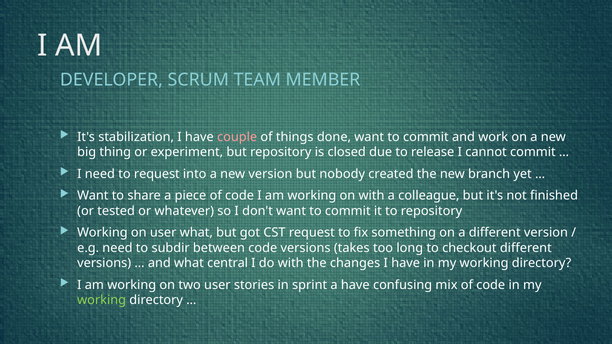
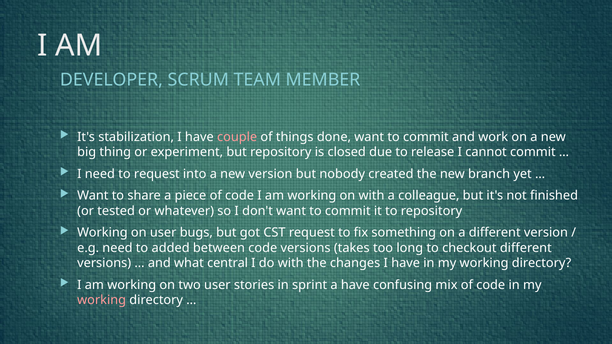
user what: what -> bugs (196, 233)
subdir: subdir -> added (171, 248)
working colour: light green -> pink (102, 300)
